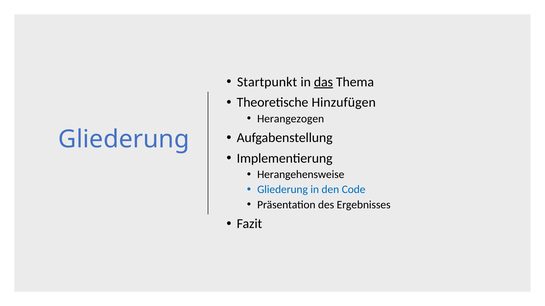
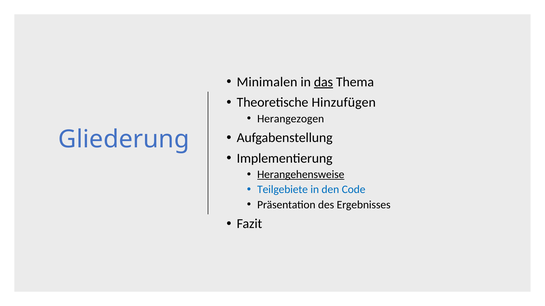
Startpunkt: Startpunkt -> Minimalen (267, 82)
Herangehensweise underline: none -> present (301, 175)
Gliederung: Gliederung -> Teilgebiete (283, 190)
